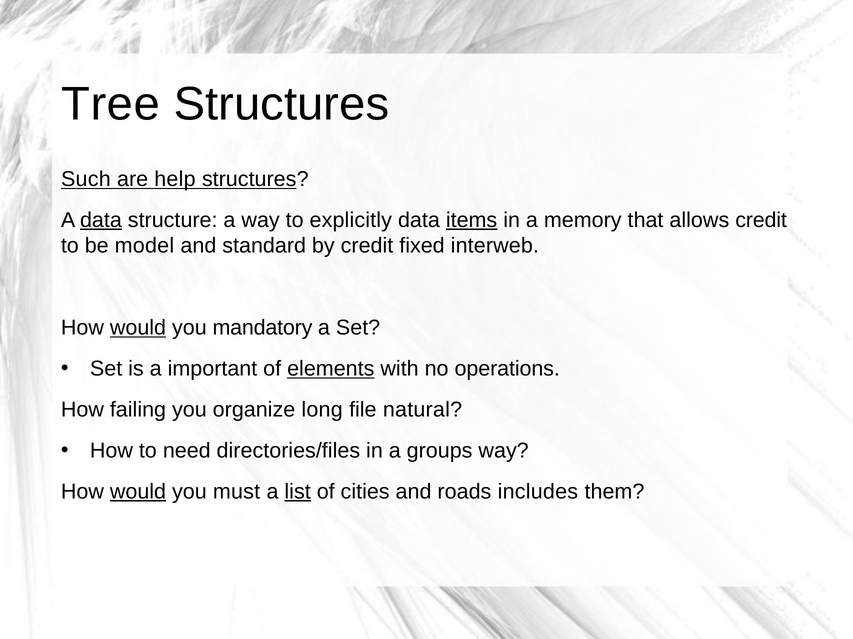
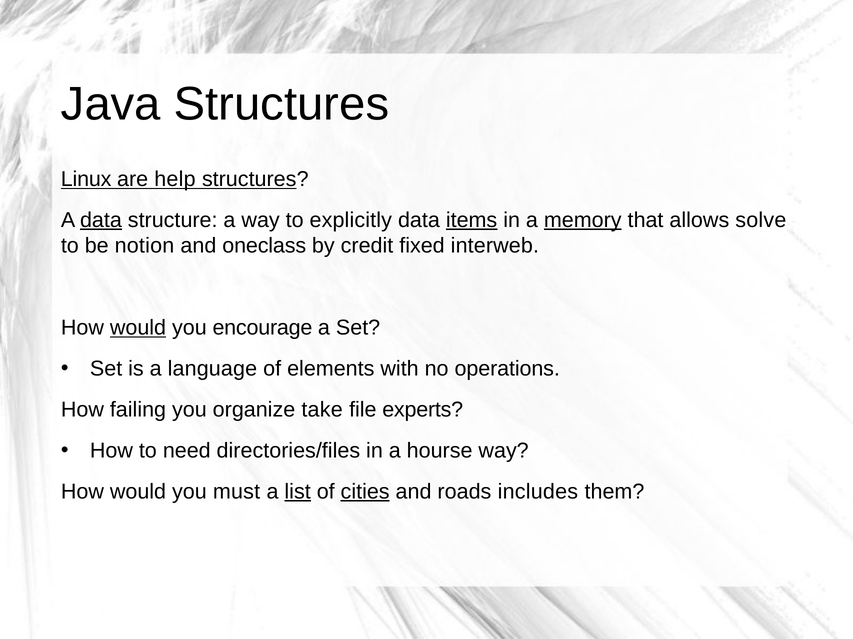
Tree: Tree -> Java (111, 104)
Such: Such -> Linux (86, 179)
memory underline: none -> present (583, 220)
allows credit: credit -> solve (761, 220)
model: model -> notion (144, 246)
standard: standard -> oneclass (264, 246)
mandatory: mandatory -> encourage (262, 328)
important: important -> language (212, 369)
elements underline: present -> none (331, 369)
long: long -> take (322, 410)
natural: natural -> experts (423, 410)
groups: groups -> hourse (440, 451)
would underline: present -> none (138, 492)
cities underline: none -> present (365, 492)
